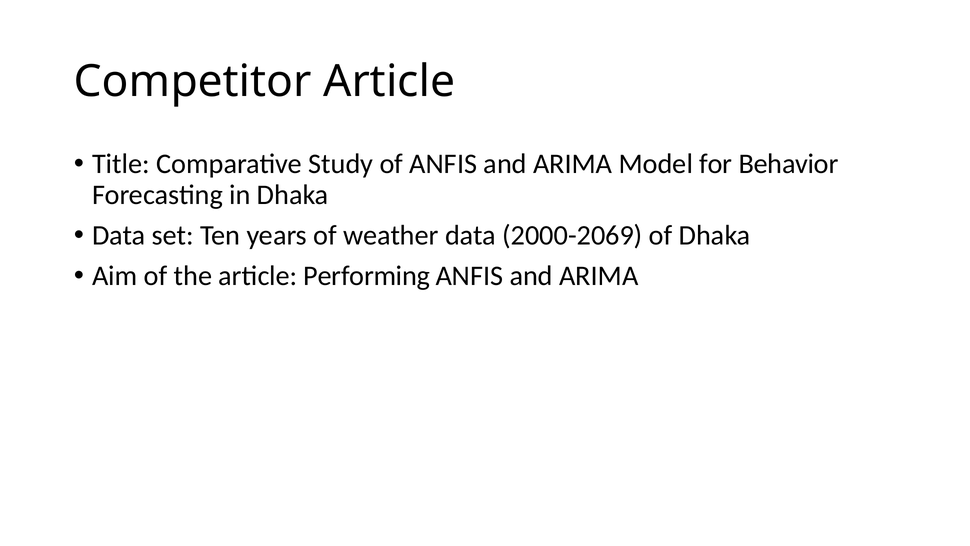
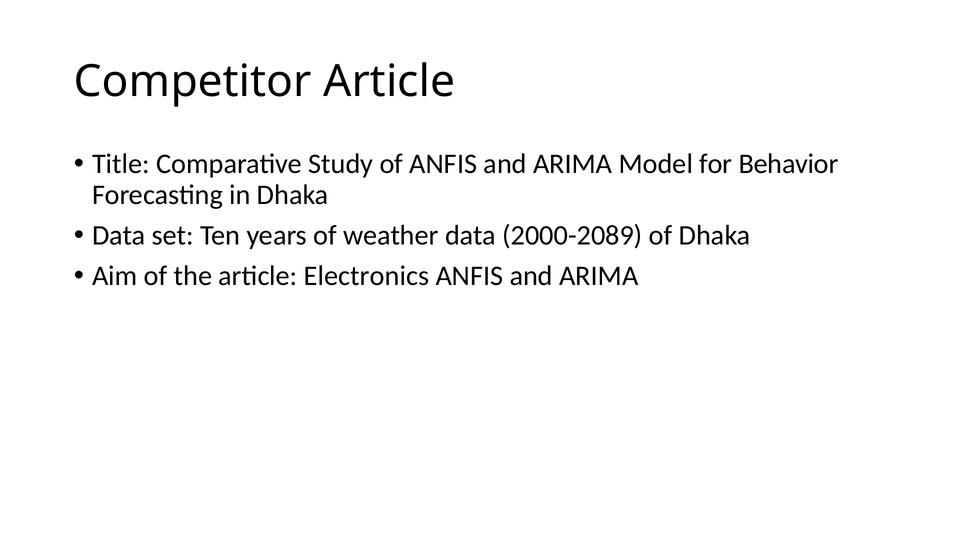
2000-2069: 2000-2069 -> 2000-2089 (572, 235)
Performing: Performing -> Electronics (367, 276)
